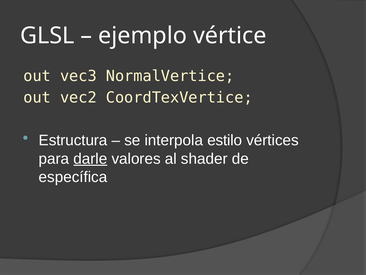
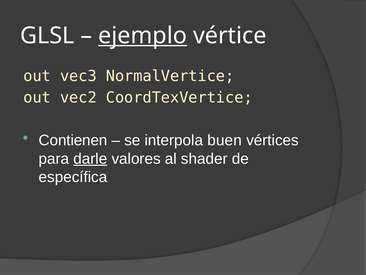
ejemplo underline: none -> present (143, 35)
Estructura: Estructura -> Contienen (73, 140)
estilo: estilo -> buen (225, 140)
